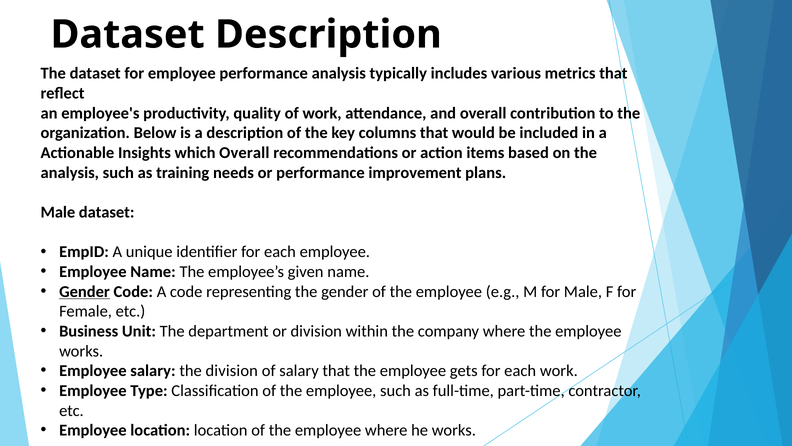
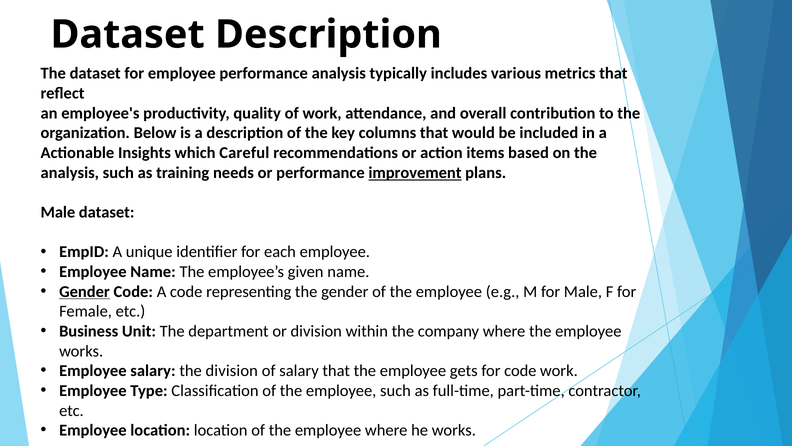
which Overall: Overall -> Careful (244, 153)
improvement underline: none -> present (415, 172)
gets for each: each -> code (520, 371)
